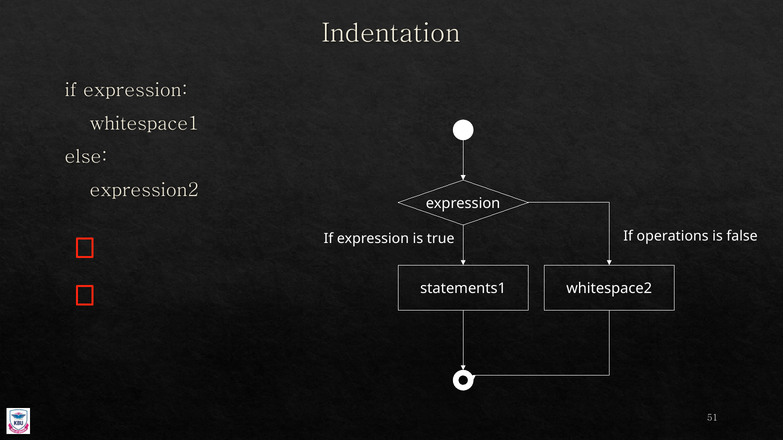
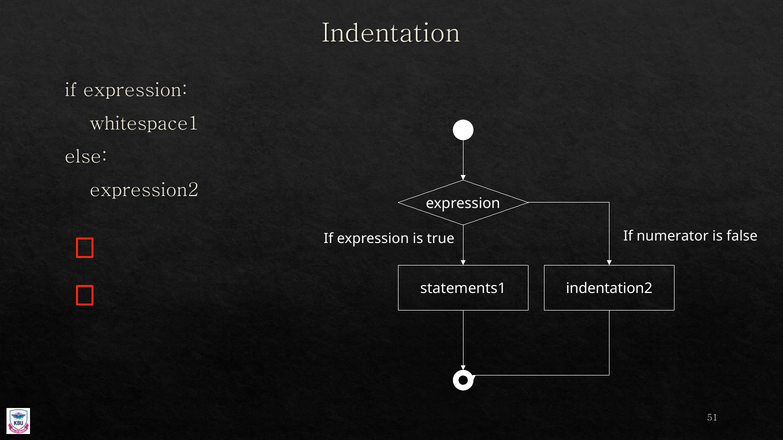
operations: operations -> numerator (673, 236)
whitespace2: whitespace2 -> indentation2 (609, 289)
